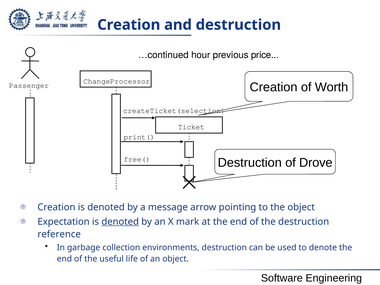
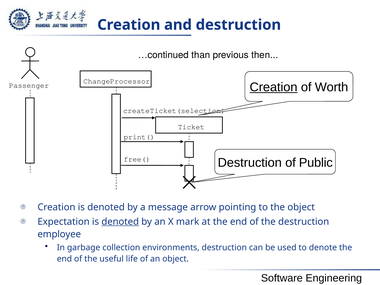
hour: hour -> than (201, 55)
price: price -> then (265, 55)
Creation underline: none -> present (274, 87)
Drove: Drove -> Public (316, 163)
reference: reference -> employee (59, 234)
